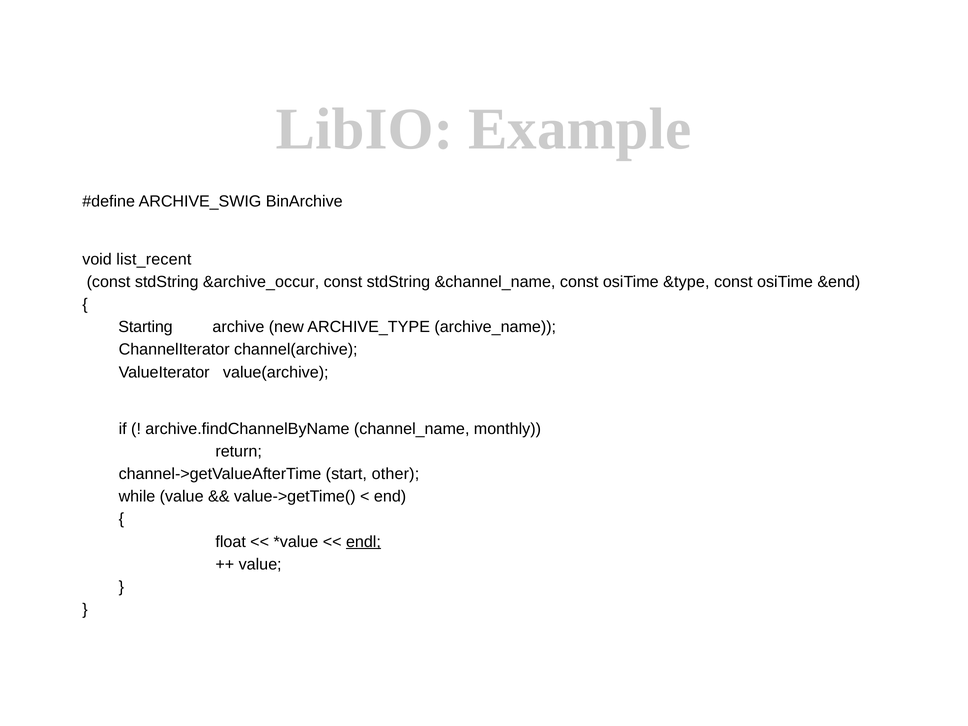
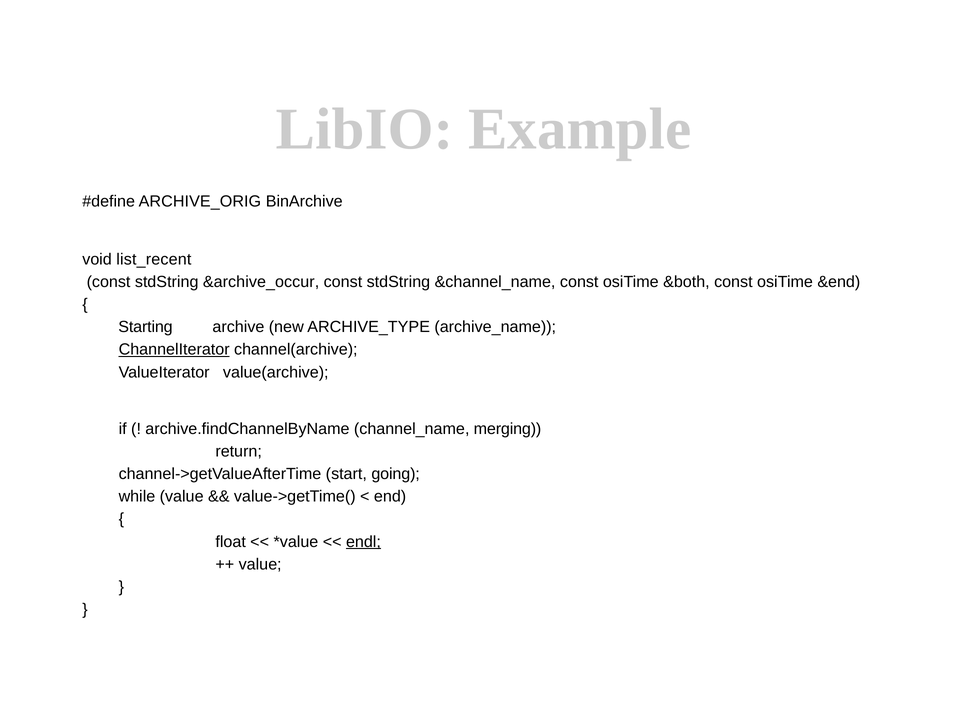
ARCHIVE_SWIG: ARCHIVE_SWIG -> ARCHIVE_ORIG (200, 201)
&type: &type -> &both (686, 282)
ChannelIterator underline: none -> present (174, 350)
monthly: monthly -> merging (508, 429)
other: other -> going (396, 474)
